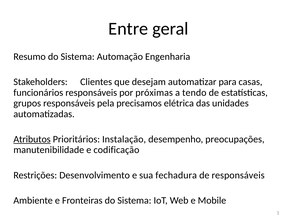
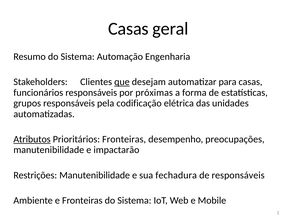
Entre: Entre -> Casas (128, 29)
que underline: none -> present (122, 82)
tendo: tendo -> forma (194, 92)
precisamos: precisamos -> codificação (139, 103)
Prioritários Instalação: Instalação -> Fronteiras (124, 139)
codificação: codificação -> impactarão (116, 150)
Restrições Desenvolvimento: Desenvolvimento -> Manutenibilidade (95, 175)
